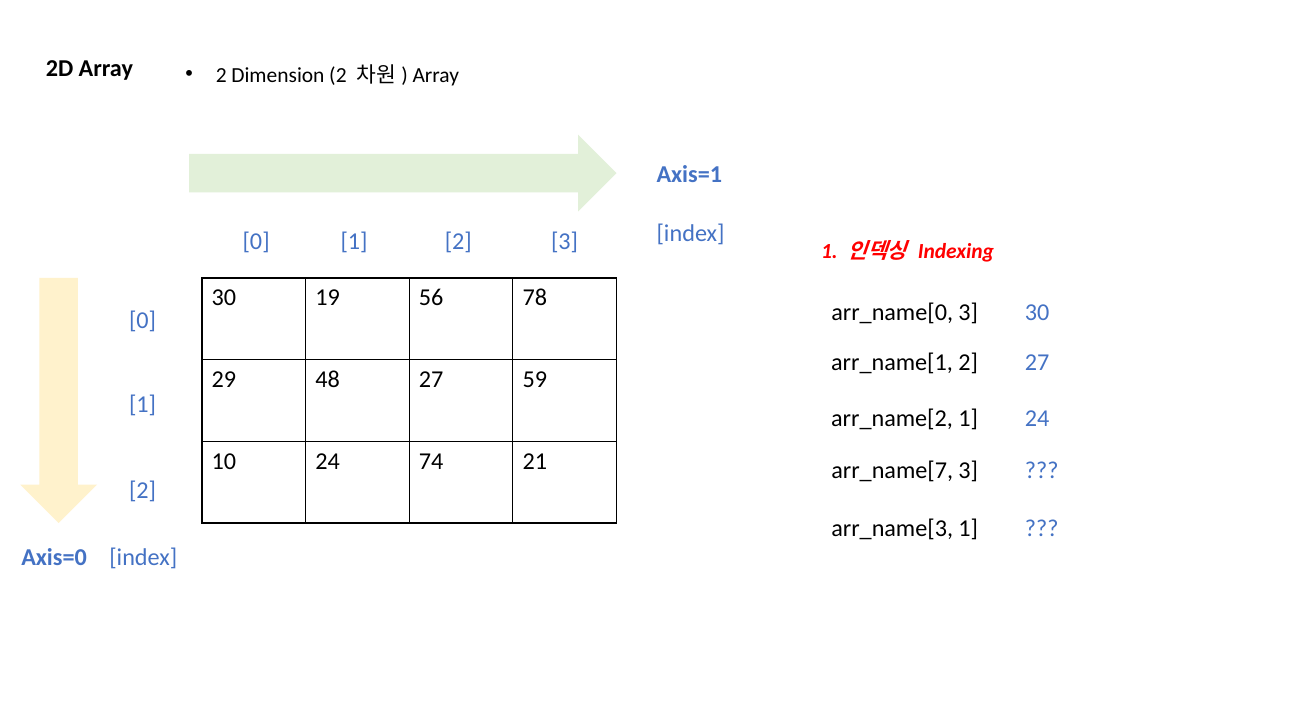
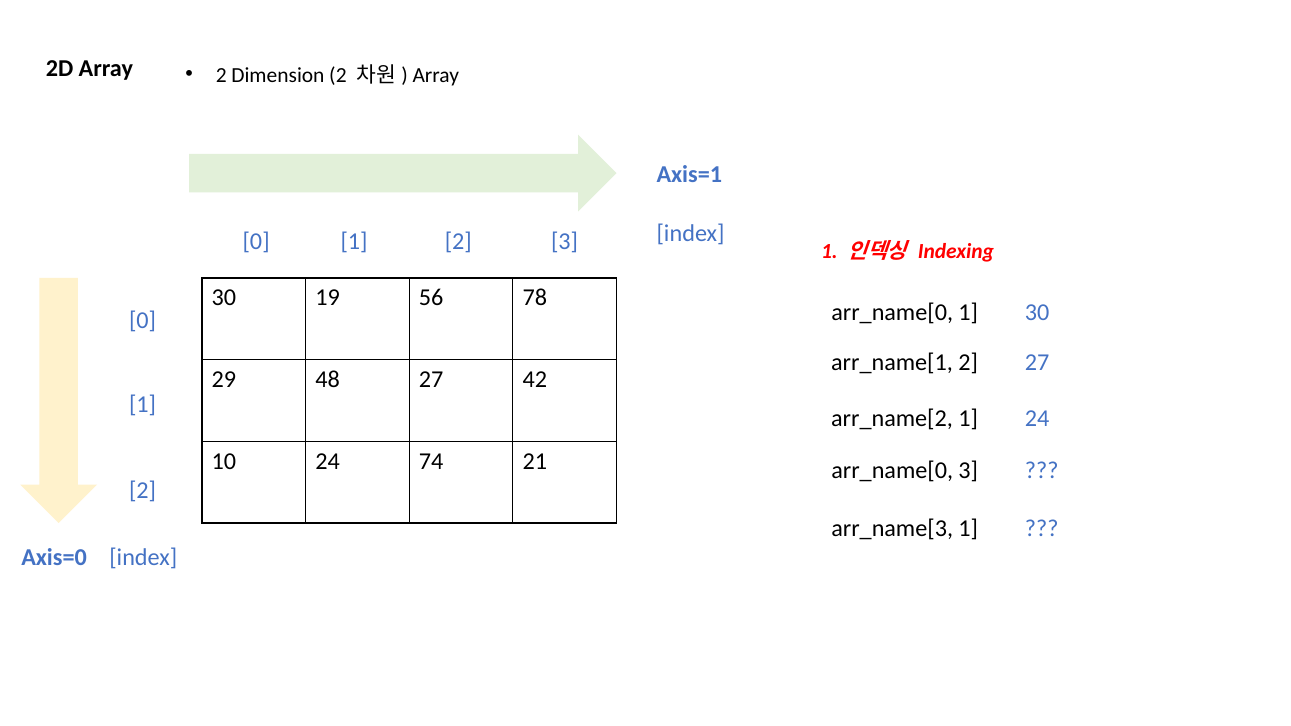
arr_name[0 3: 3 -> 1 (968, 312)
59: 59 -> 42 (535, 380)
arr_name[7: arr_name[7 -> arr_name[0 (892, 471)
